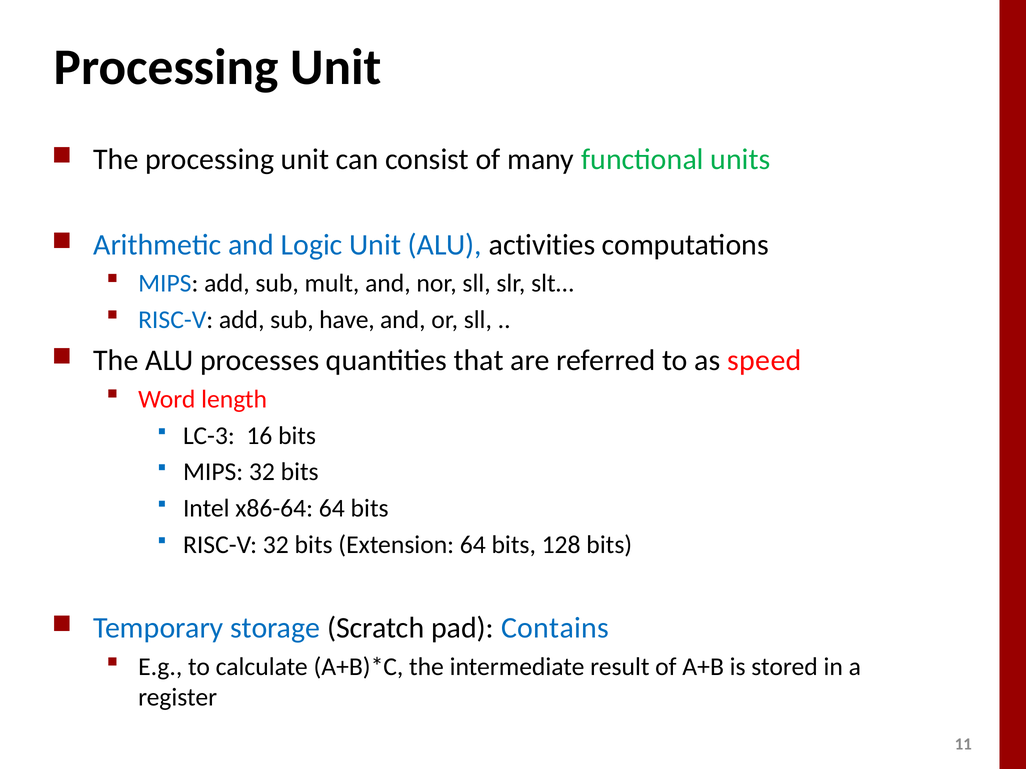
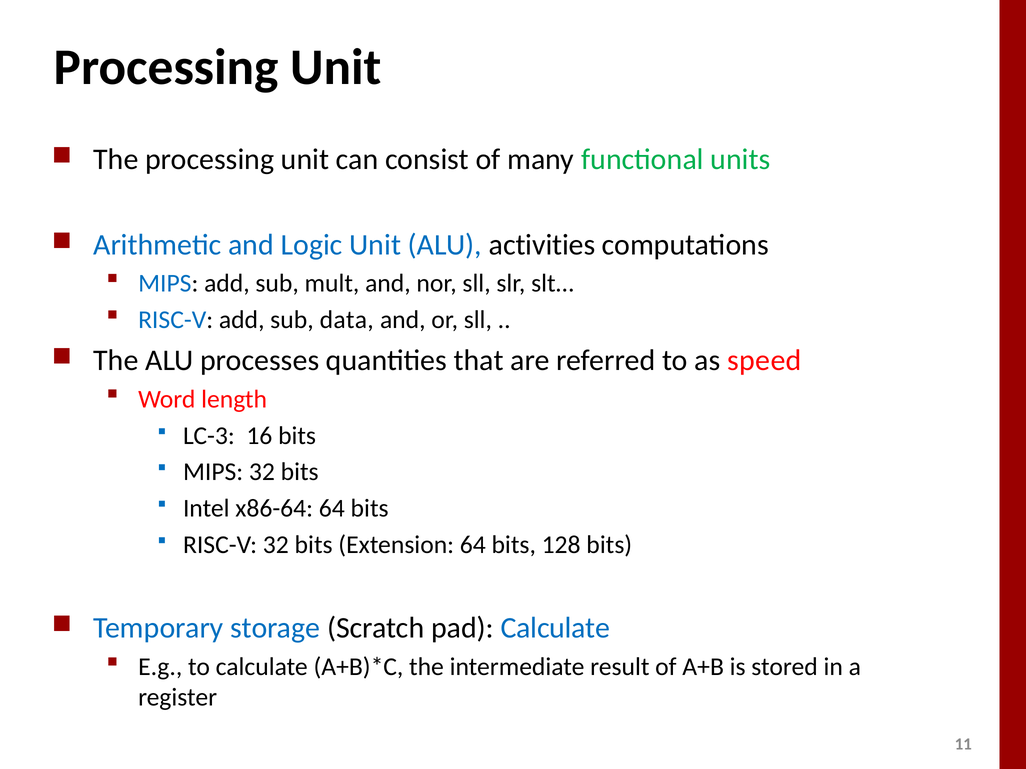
have: have -> data (347, 320)
pad Contains: Contains -> Calculate (555, 628)
